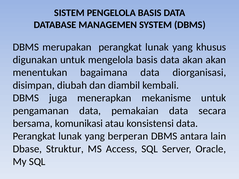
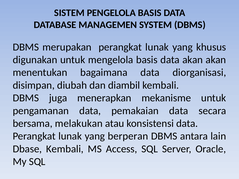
komunikasi: komunikasi -> melakukan (79, 124)
Dbase Struktur: Struktur -> Kembali (65, 149)
